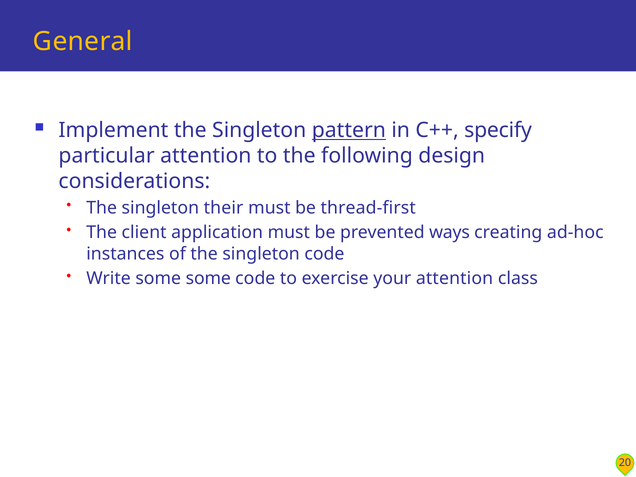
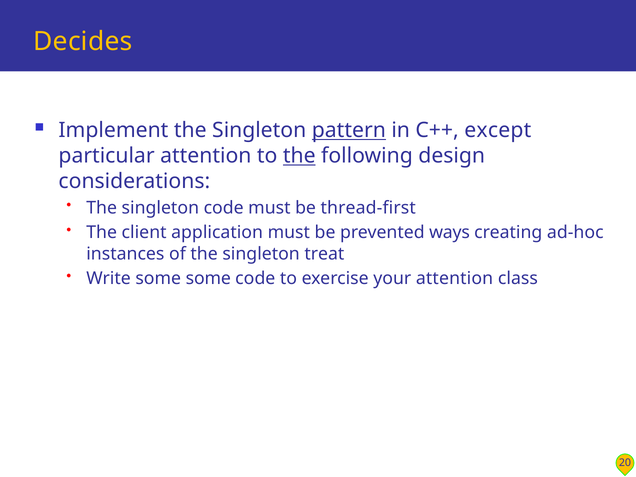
General: General -> Decides (83, 42)
specify: specify -> except (498, 130)
the underline: none -> present (299, 156)
singleton their: their -> code (224, 208)
singleton code: code -> treat (324, 254)
